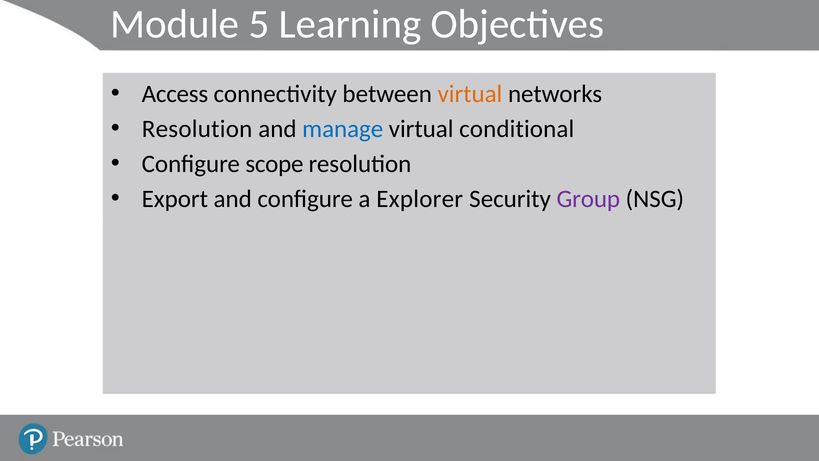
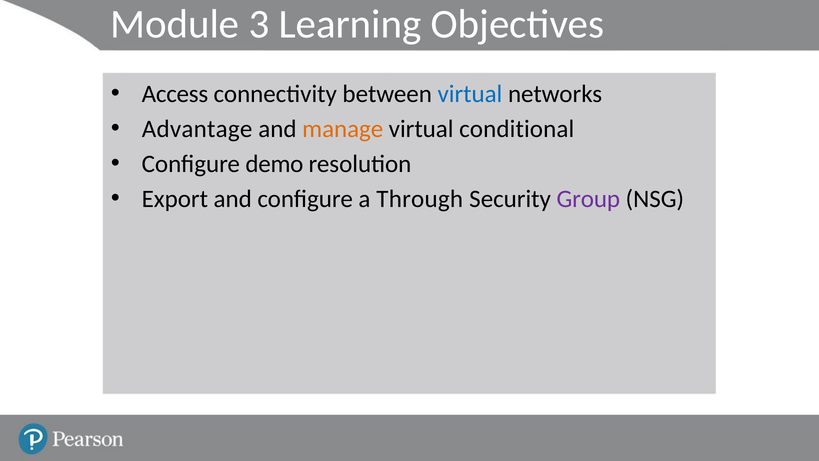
5: 5 -> 3 (259, 24)
virtual colour: orange -> blue (470, 94)
Resolution: Resolution -> Advantage (197, 129)
manage colour: blue -> orange (343, 129)
scope: scope -> demo (274, 164)
Explorer: Explorer -> Through (420, 199)
